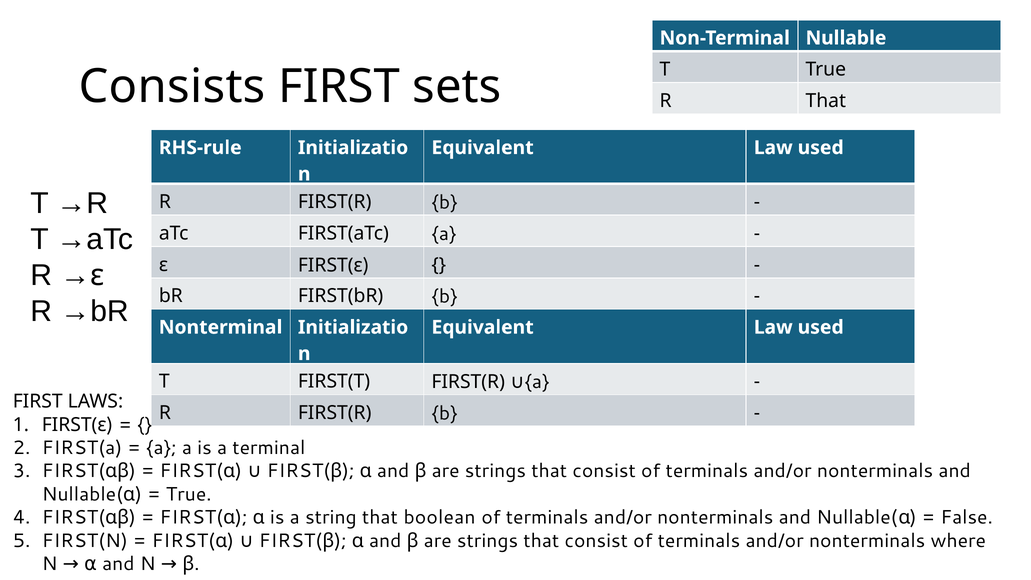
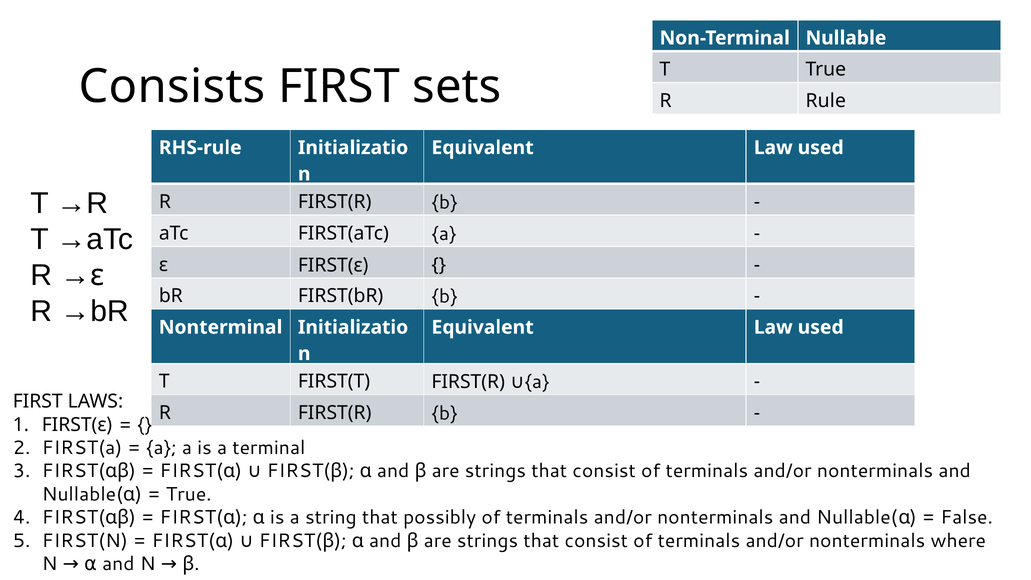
R That: That -> Rule (826, 101)
boolean: boolean -> possibly (440, 517)
